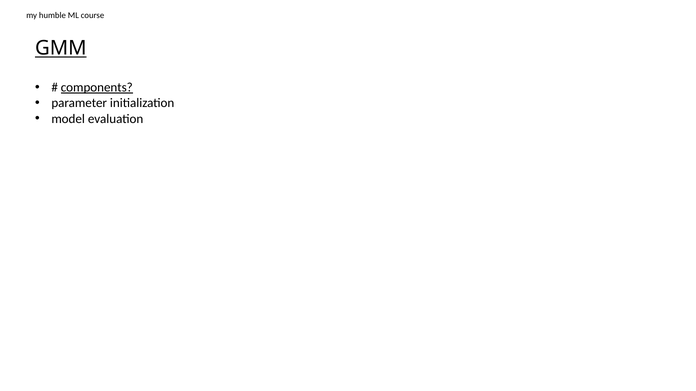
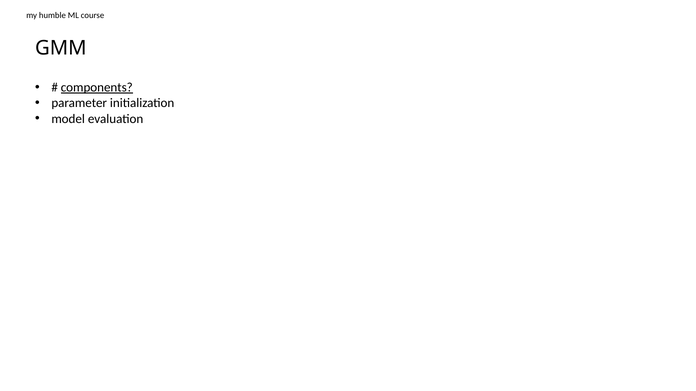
GMM underline: present -> none (61, 48)
